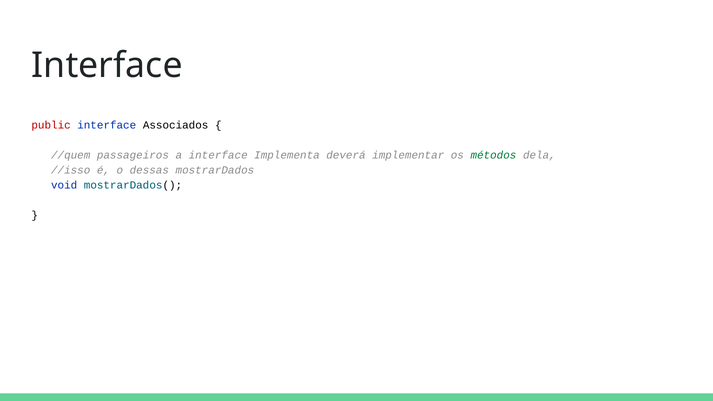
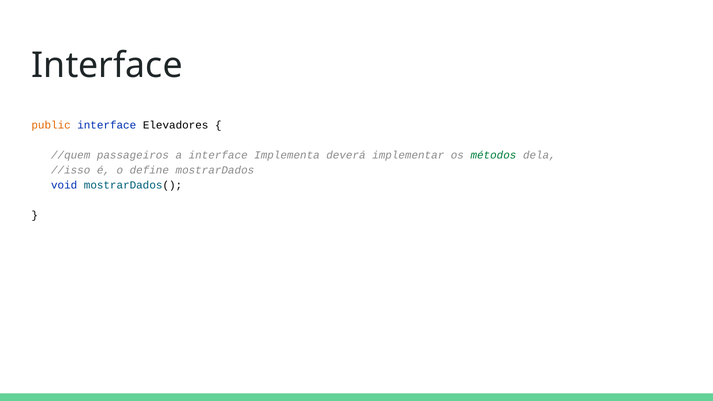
public colour: red -> orange (51, 125)
Associados: Associados -> Elevadores (176, 125)
dessas: dessas -> define (149, 170)
